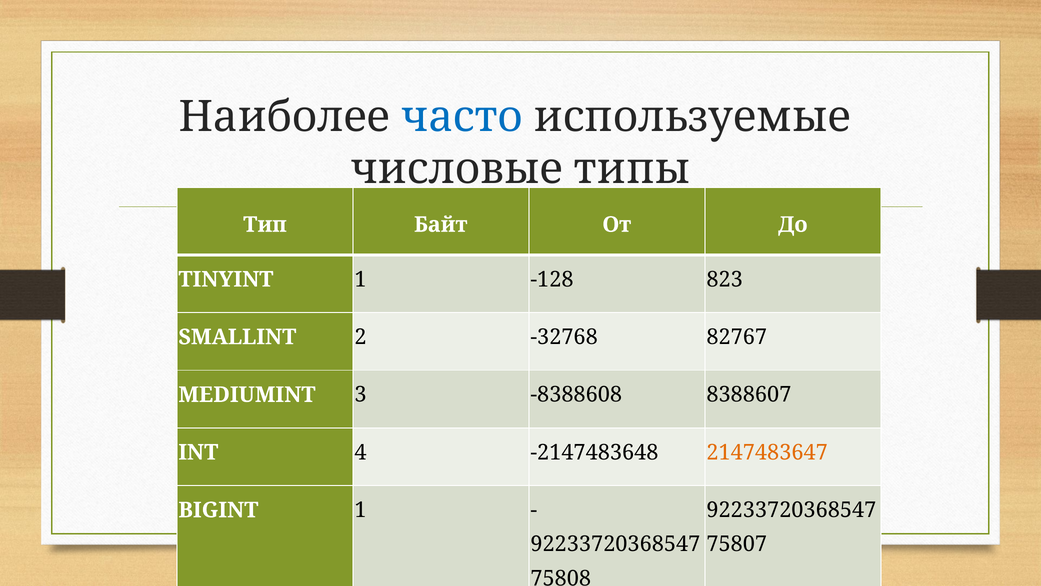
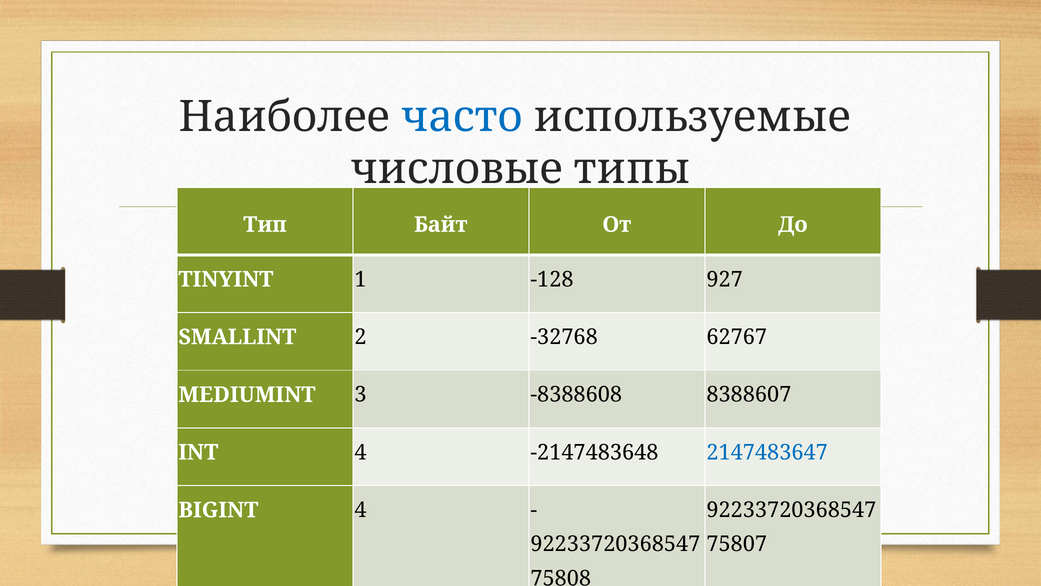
823: 823 -> 927 (725, 279)
82767: 82767 -> 62767 (737, 337)
2147483647 colour: orange -> blue (767, 452)
BIGINT 1: 1 -> 4 (360, 510)
